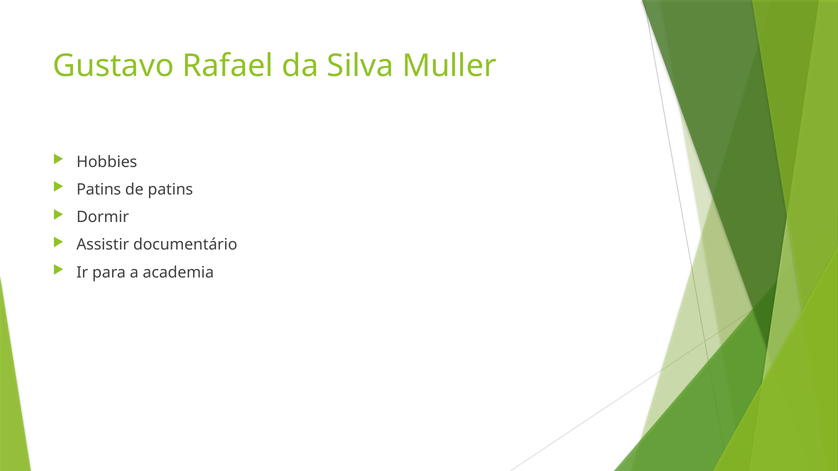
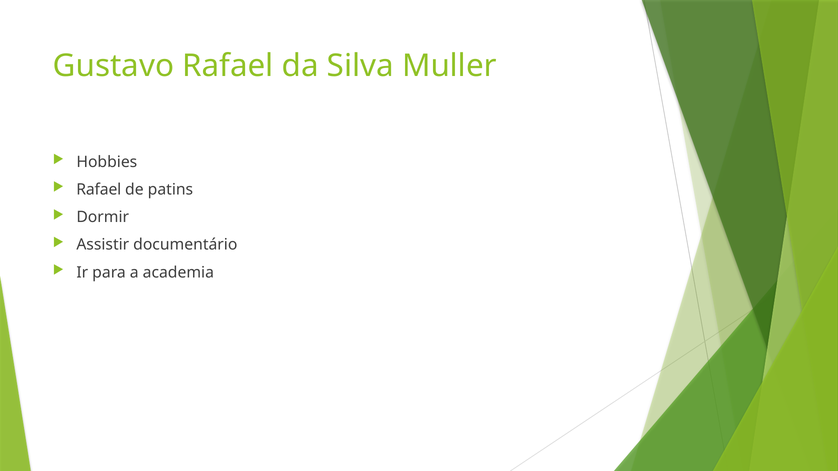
Patins: Patins -> Rafael (99, 190)
